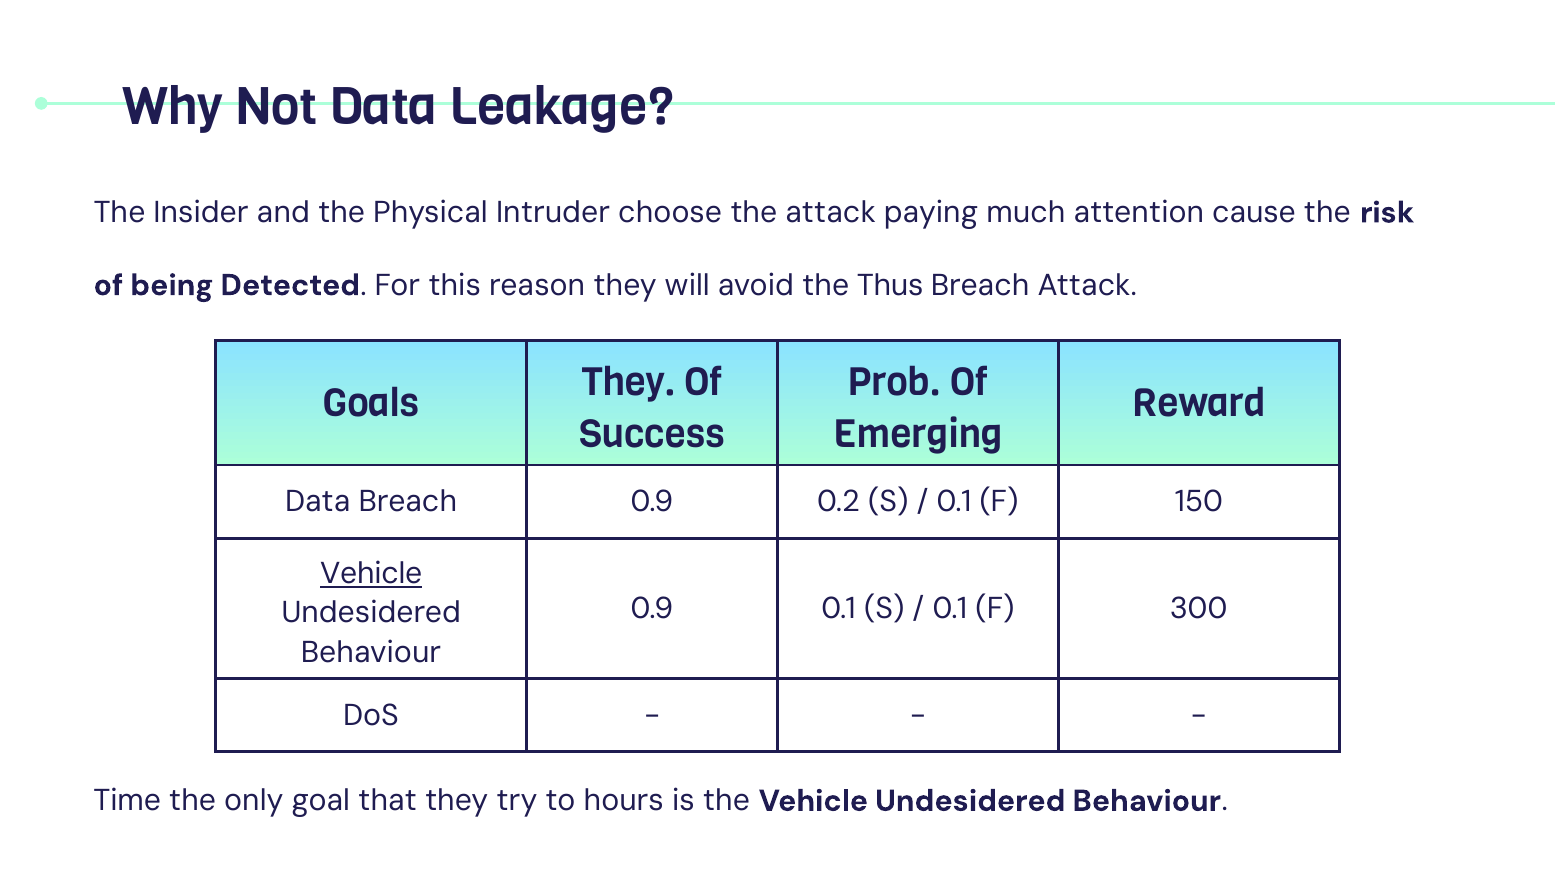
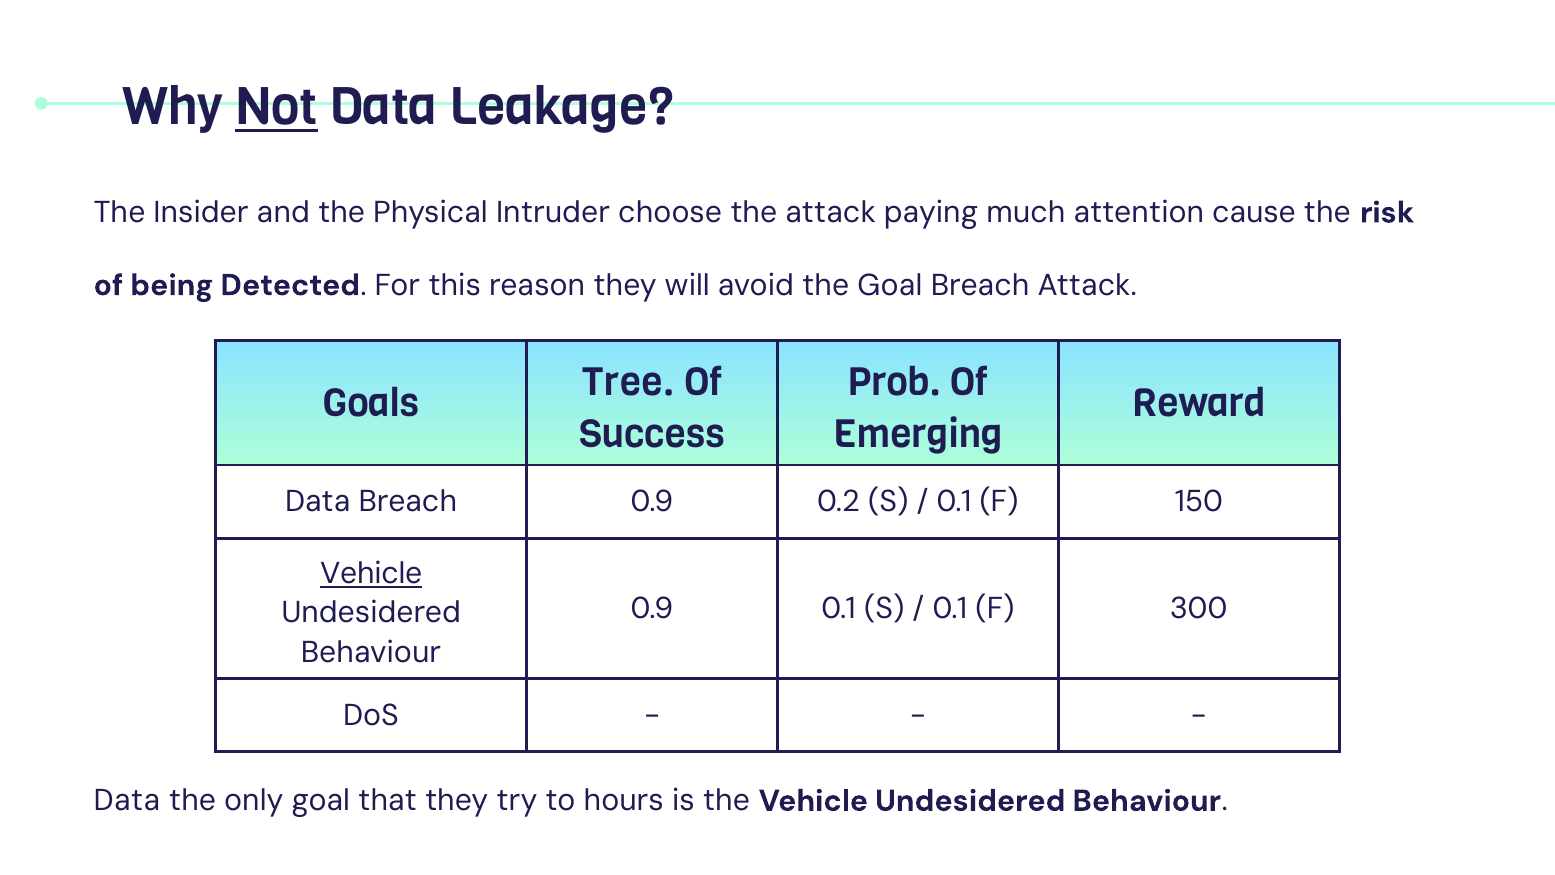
Not underline: none -> present (276, 108)
the Thus: Thus -> Goal (890, 285)
They: They -> Tree (628, 382)
Time: Time -> Data (127, 801)
